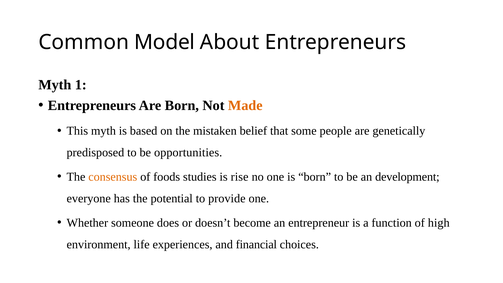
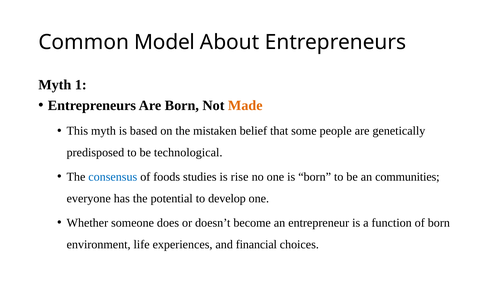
opportunities: opportunities -> technological (188, 153)
consensus colour: orange -> blue (113, 177)
development: development -> communities (407, 177)
provide: provide -> develop (227, 199)
of high: high -> born (439, 223)
